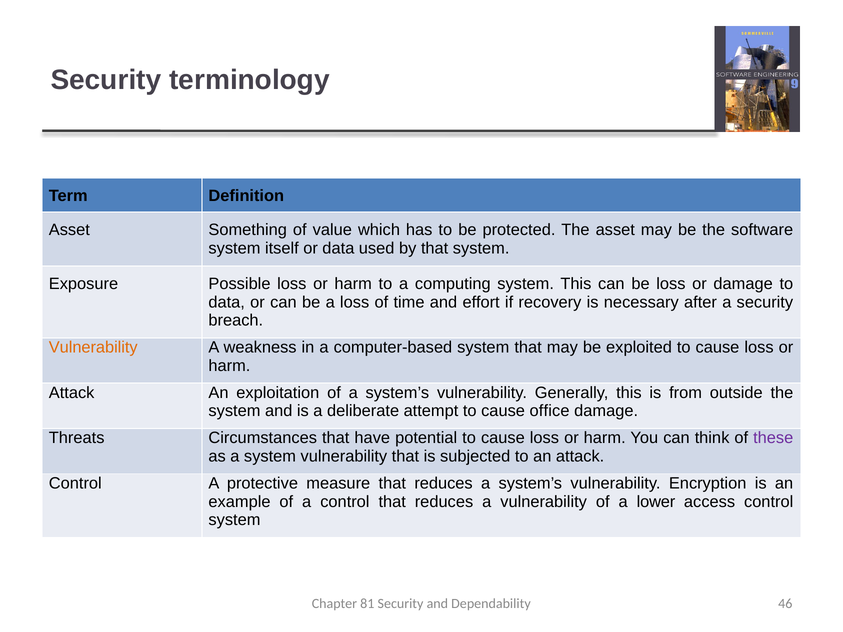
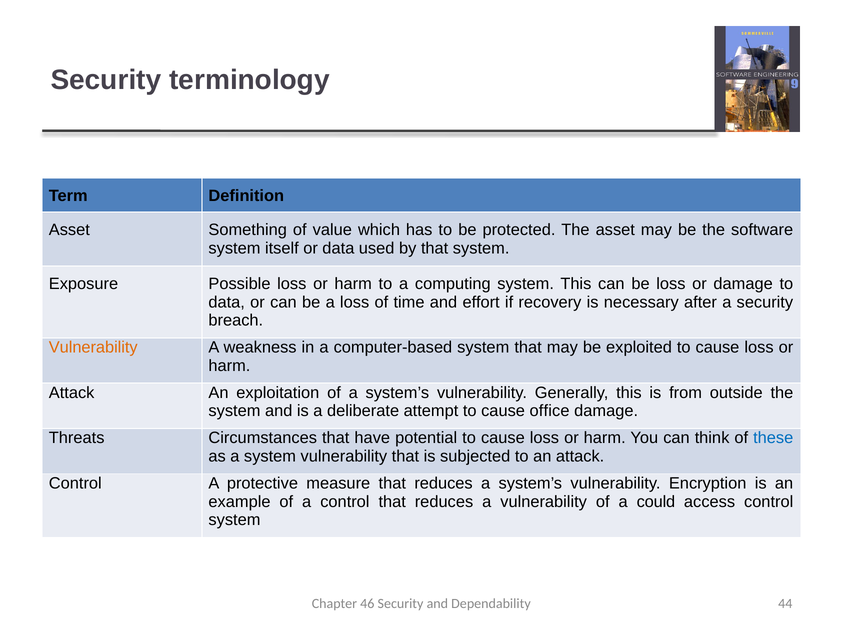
these colour: purple -> blue (773, 438)
lower: lower -> could (656, 502)
81: 81 -> 46 (367, 604)
46: 46 -> 44 (785, 604)
